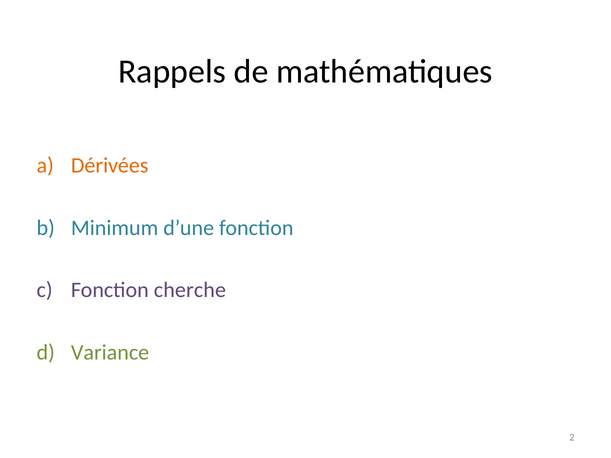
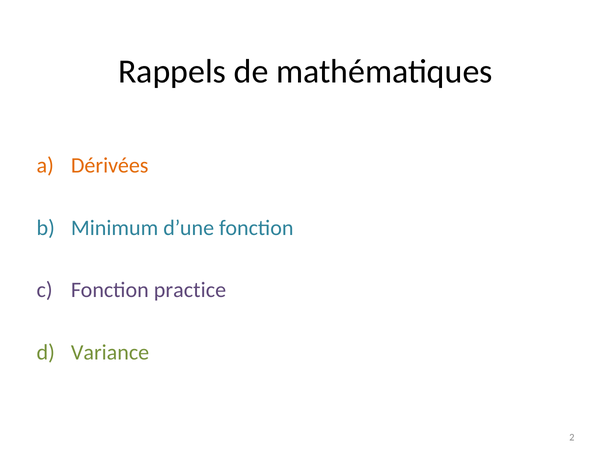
cherche: cherche -> practice (190, 290)
